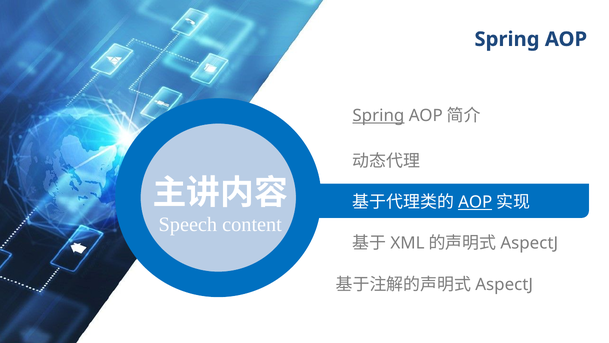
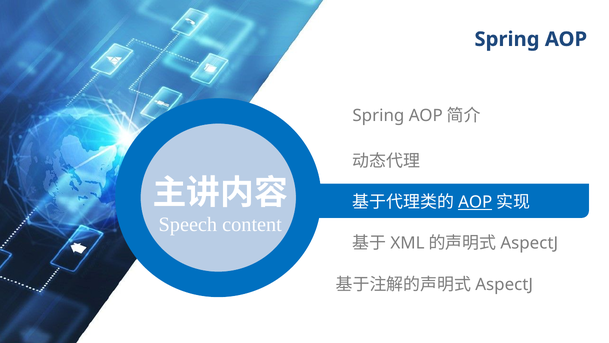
Spring underline: present -> none (378, 116)
